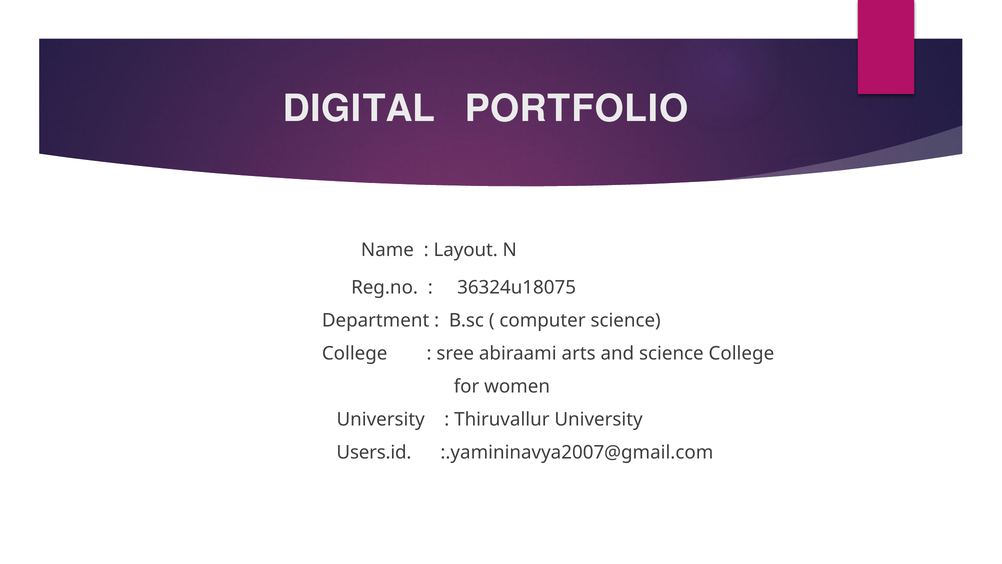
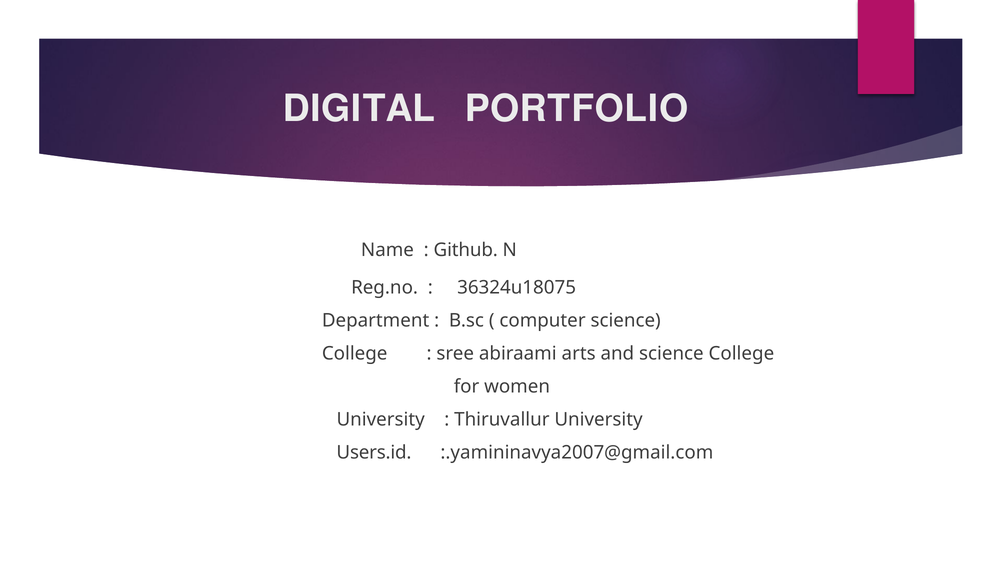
Layout: Layout -> Github (466, 250)
